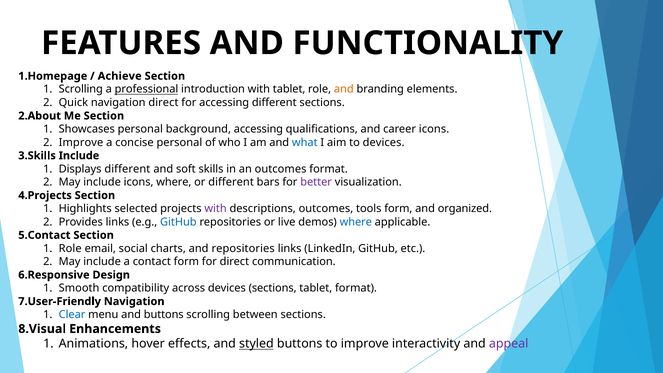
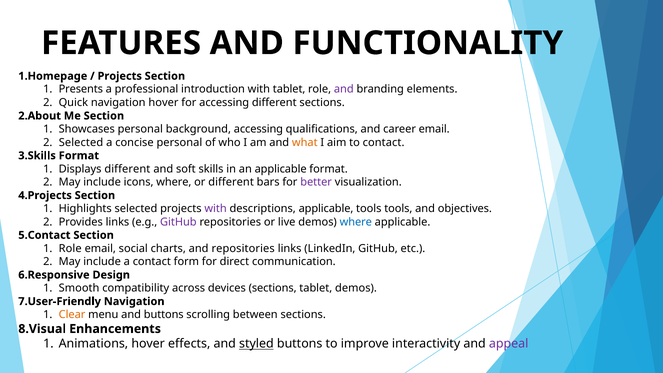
Achieve: Achieve -> Projects (120, 76)
Scrolling: Scrolling -> Presents (81, 89)
professional underline: present -> none (146, 89)
and colour: orange -> purple (344, 89)
navigation direct: direct -> hover (163, 103)
career icons: icons -> email (434, 129)
Improve: Improve -> Selected (81, 142)
what colour: blue -> orange (305, 142)
to devices: devices -> contact (384, 142)
Include: Include -> Format (79, 156)
an outcomes: outcomes -> applicable (281, 169)
descriptions outcomes: outcomes -> applicable (326, 209)
tools form: form -> tools (398, 209)
organized: organized -> objectives (465, 209)
GitHub colour: blue -> purple (178, 222)
tablet format: format -> demos (356, 288)
Clear colour: blue -> orange (72, 315)
